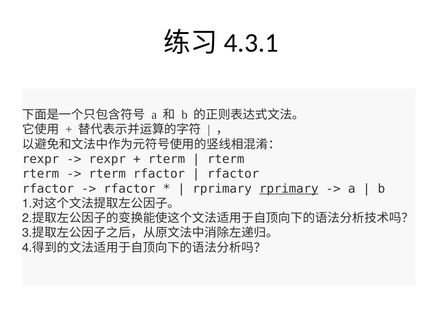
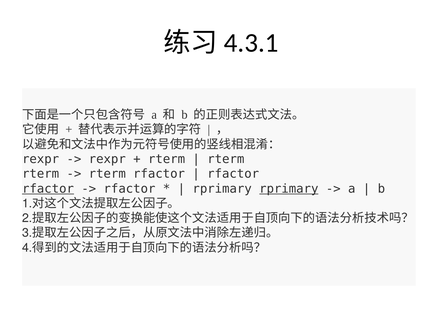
rfactor underline: none -> present (48, 188)
